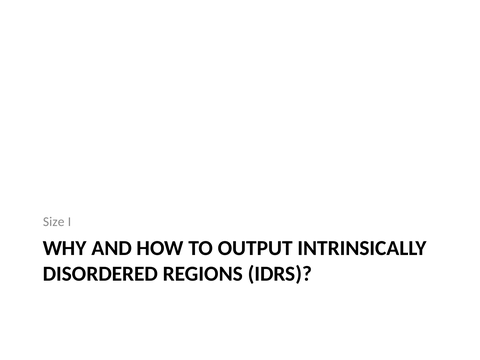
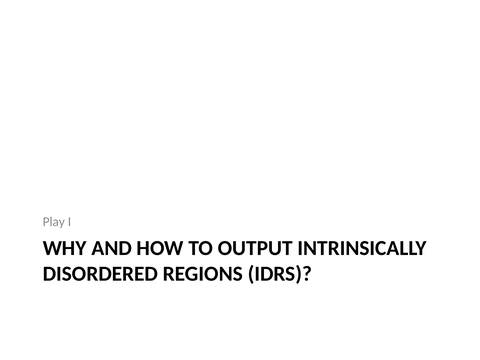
Size: Size -> Play (54, 222)
